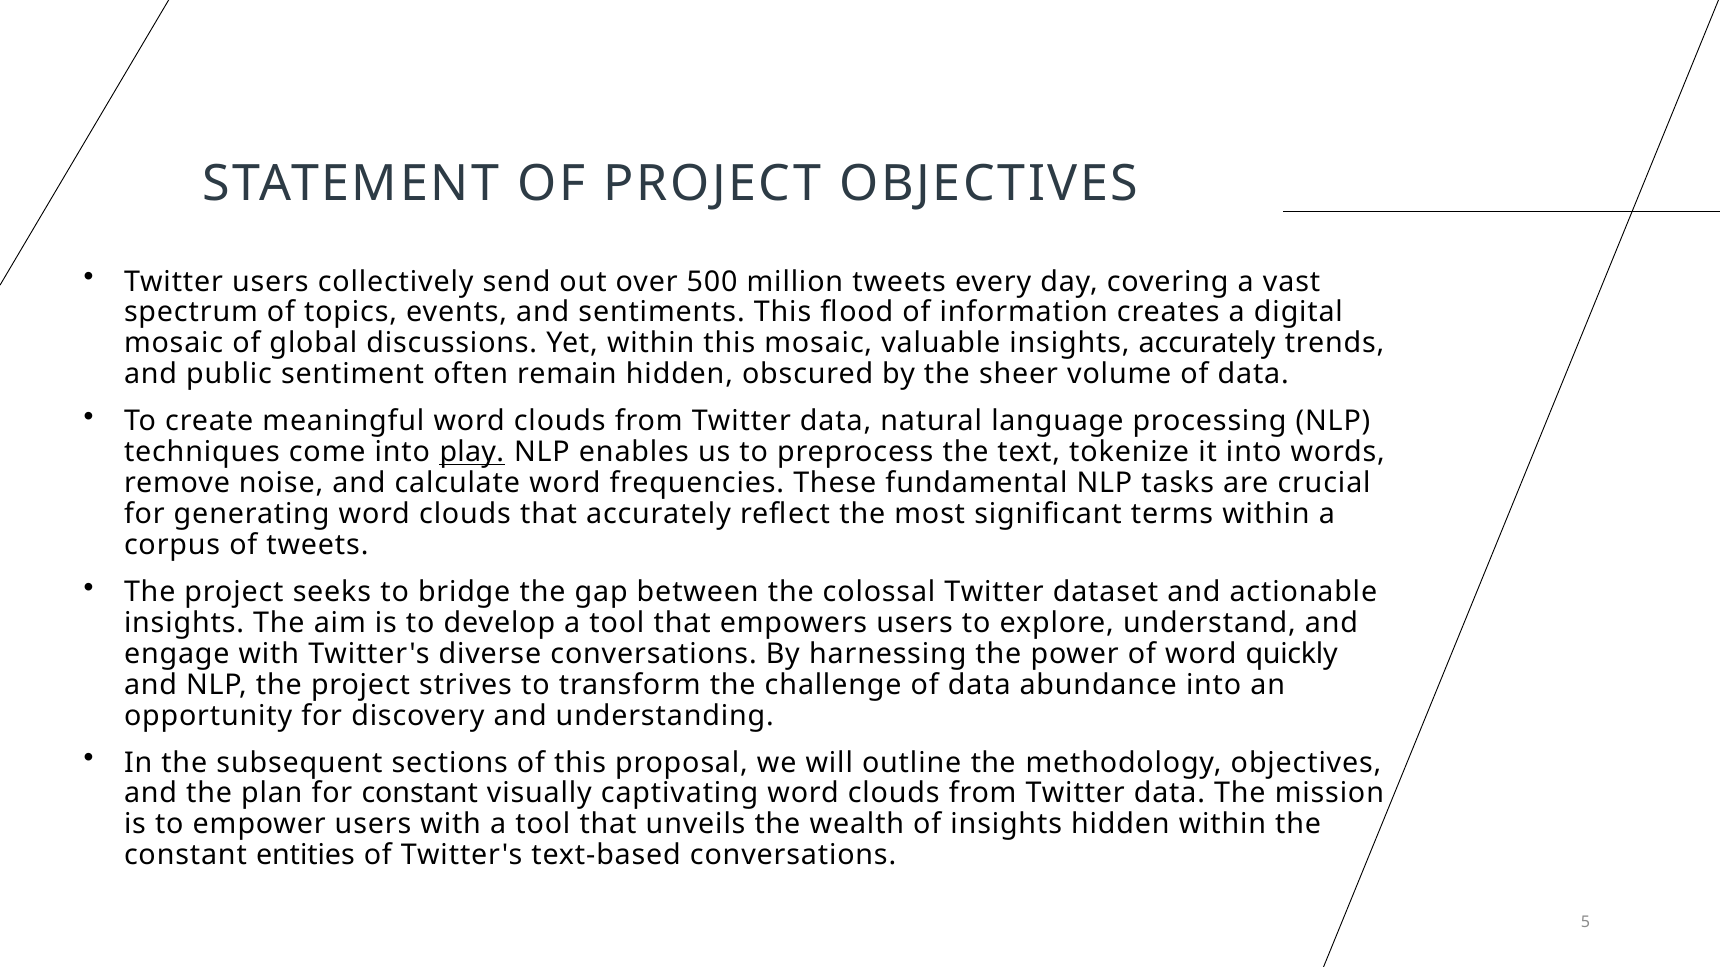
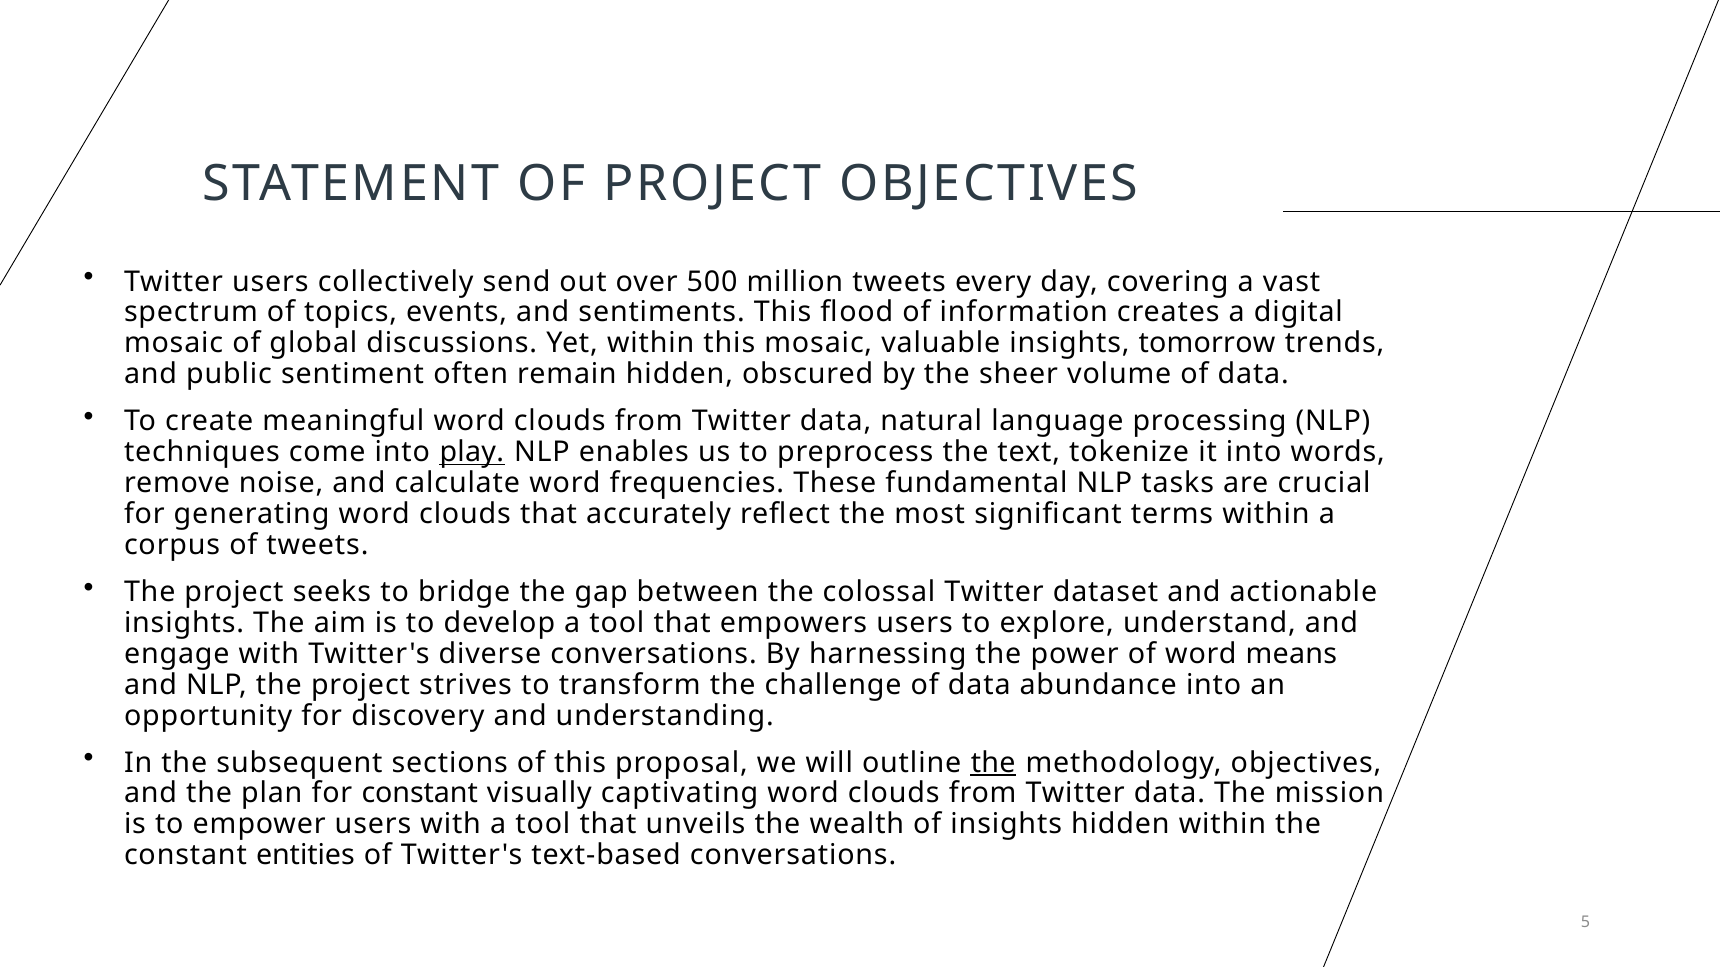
insights accurately: accurately -> tomorrow (1207, 344)
quickly: quickly -> means (1291, 654)
the underline: none -> present (993, 763)
